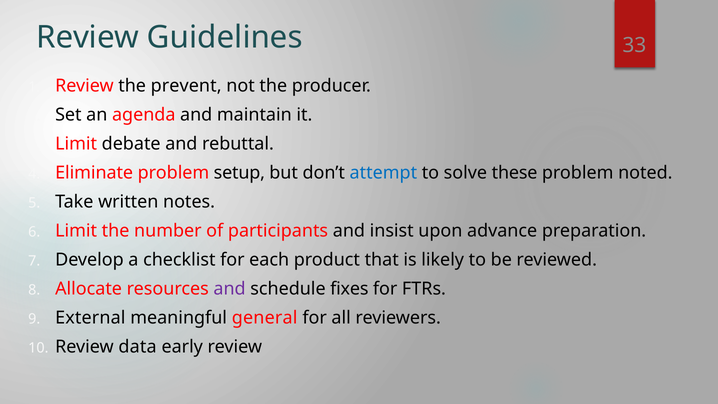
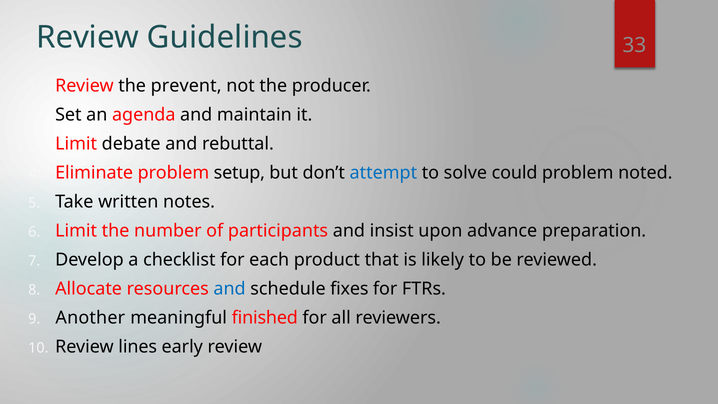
these: these -> could (515, 173)
and colour: purple -> blue (230, 289)
External: External -> Another (90, 318)
general: general -> finished (265, 318)
data: data -> lines (138, 347)
